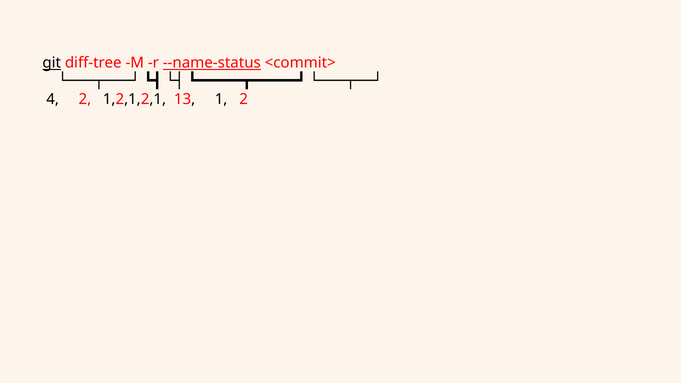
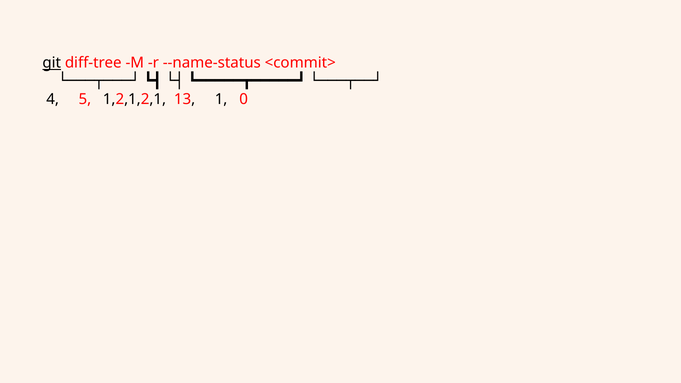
--name-status underline: present -> none (212, 63)
4 2: 2 -> 5 (85, 99)
1 2: 2 -> 0 (244, 99)
